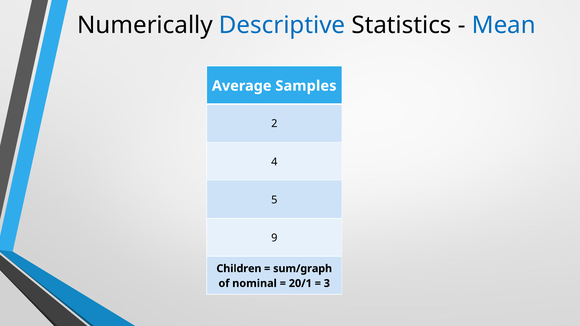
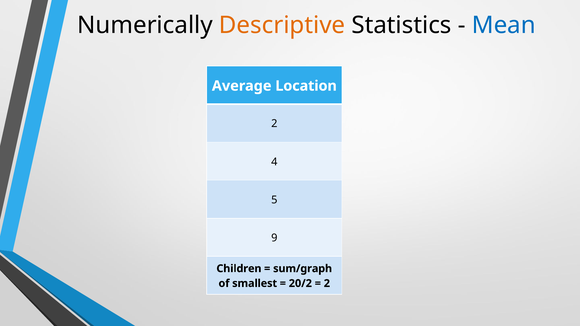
Descriptive colour: blue -> orange (282, 25)
Samples: Samples -> Location (306, 86)
nominal: nominal -> smallest (255, 284)
20/1: 20/1 -> 20/2 (300, 284)
3: 3 -> 2 (327, 284)
